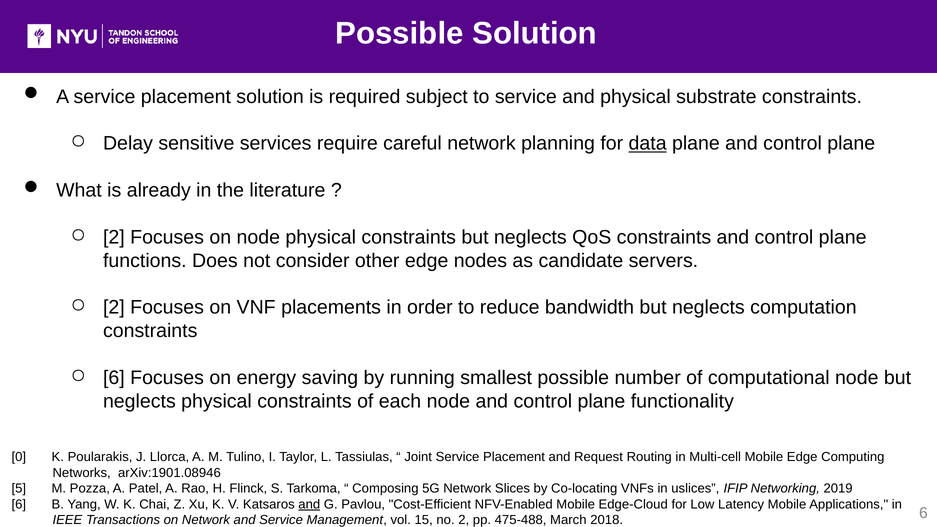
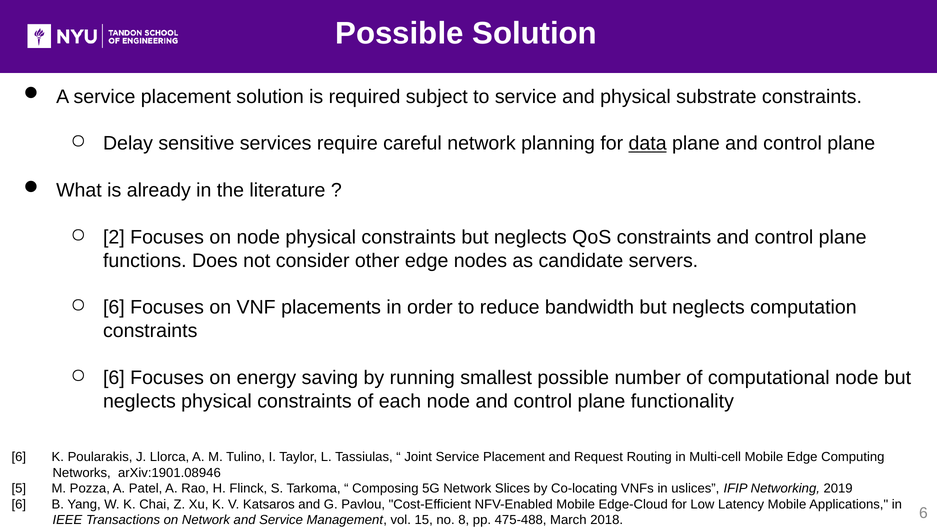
2: 2 -> 6 (114, 308)
0: 0 -> 6 (19, 457)
and underline: present -> none (309, 504)
no 2: 2 -> 8 (464, 520)
